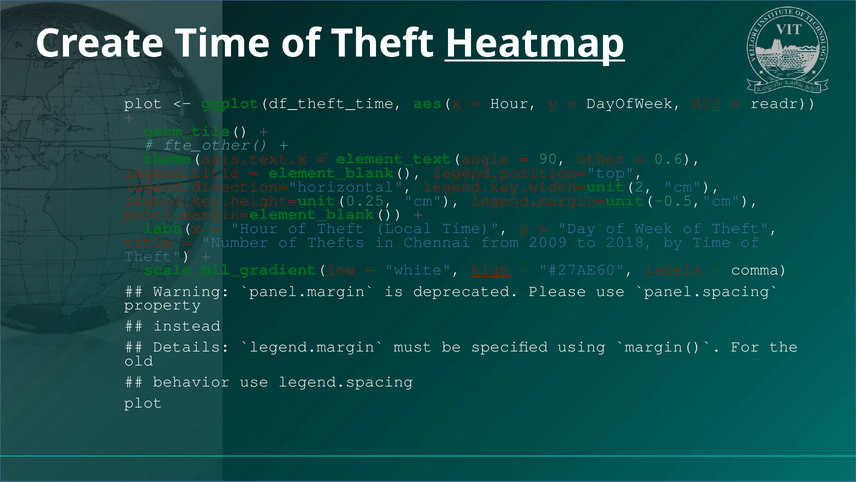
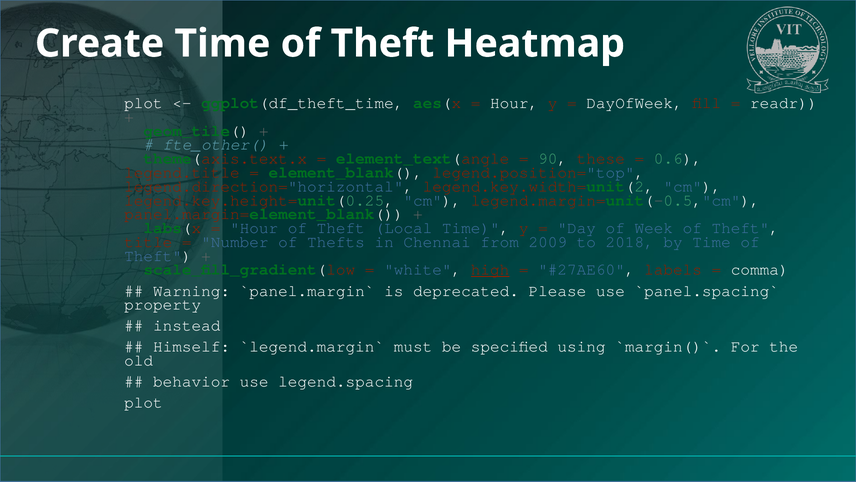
Heatmap underline: present -> none (535, 44)
other: other -> these (601, 158)
Details: Details -> Himself (192, 346)
